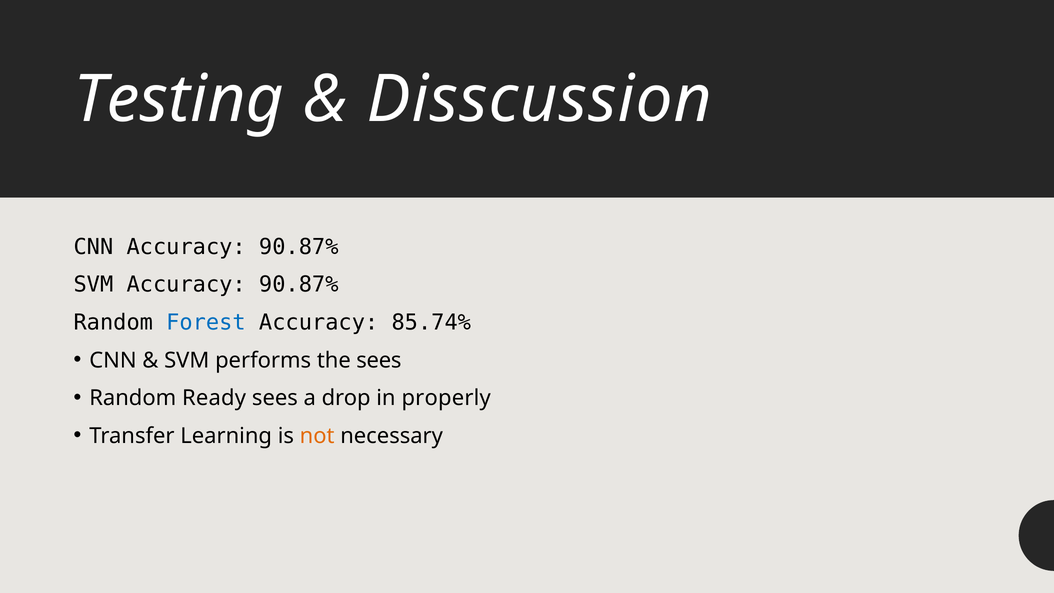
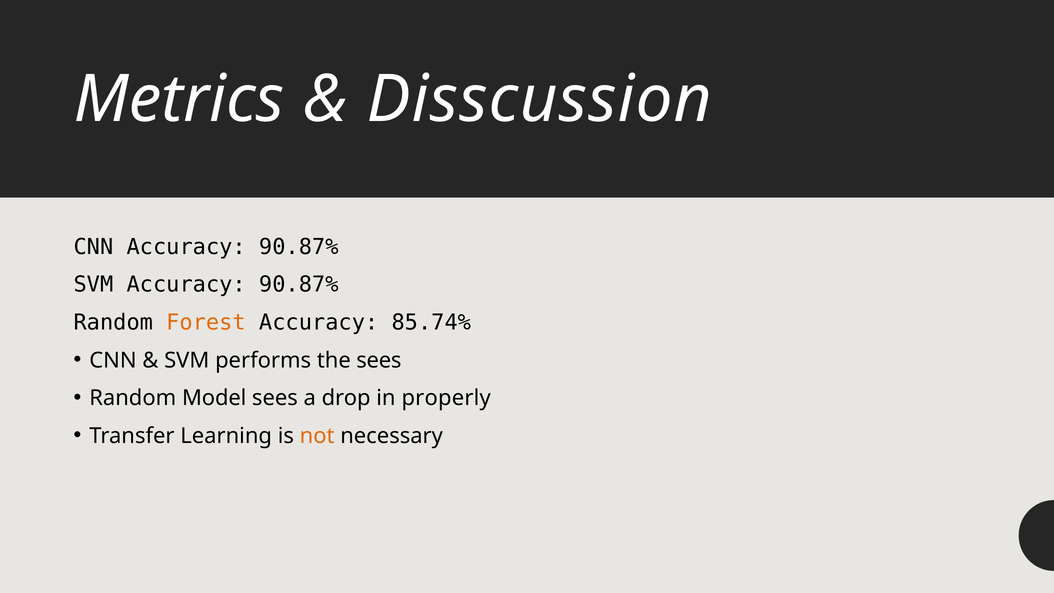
Testing: Testing -> Metrics (179, 100)
Forest colour: blue -> orange (206, 322)
Ready: Ready -> Model (214, 398)
